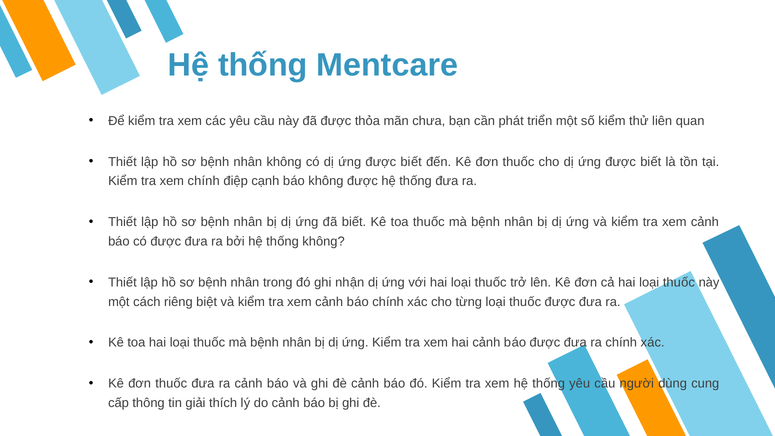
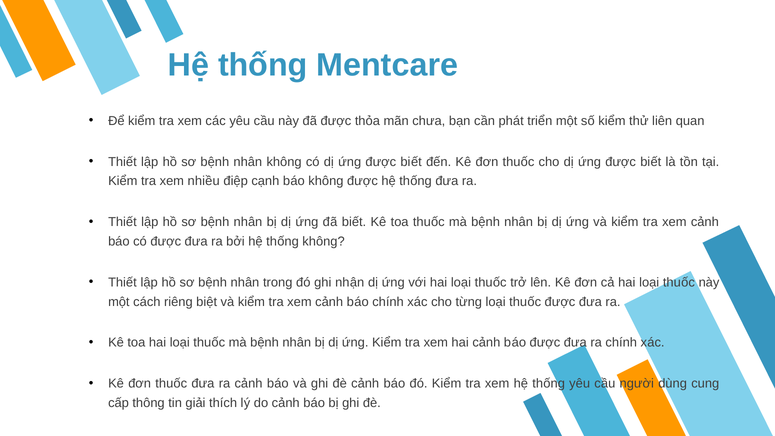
xem chính: chính -> nhiều (204, 181)
